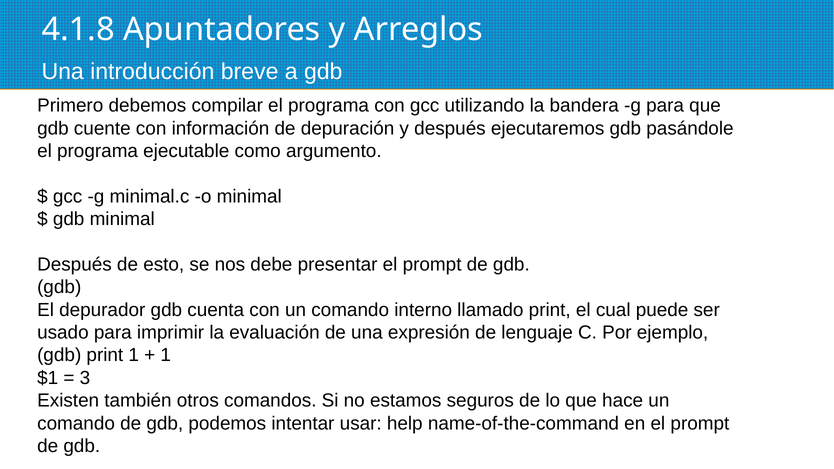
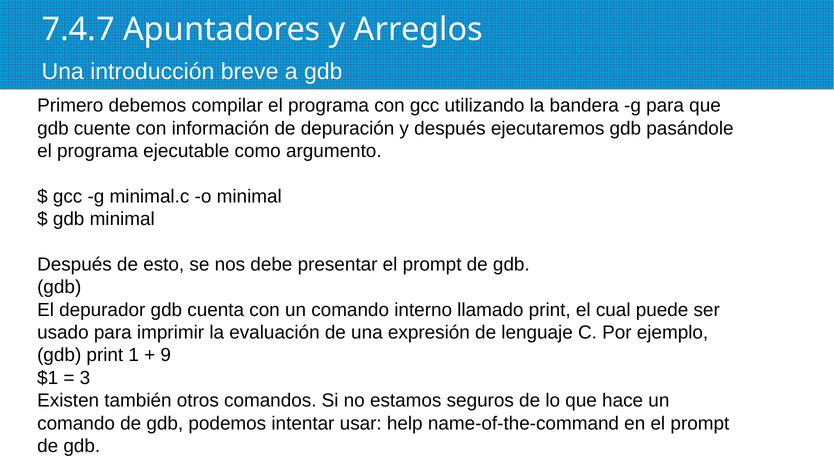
4.1.8: 4.1.8 -> 7.4.7 (78, 29)
1: 1 -> 9 (166, 355)
